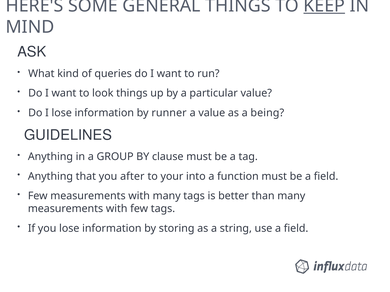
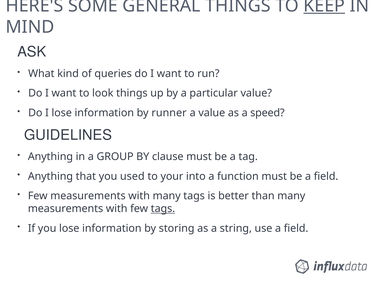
being: being -> speed (267, 113)
after: after -> used (132, 177)
tags underline: none -> present (163, 209)
